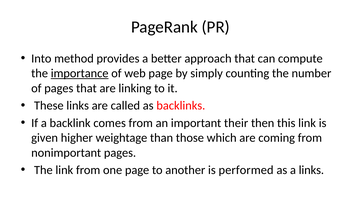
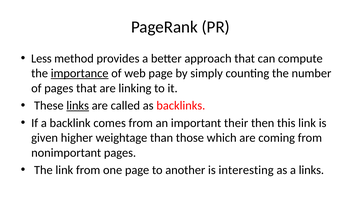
Into: Into -> Less (41, 58)
links underline: none -> present (78, 105)
performed: performed -> interesting (246, 169)
